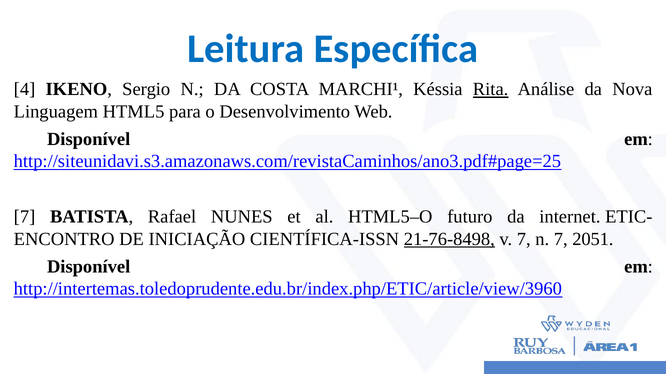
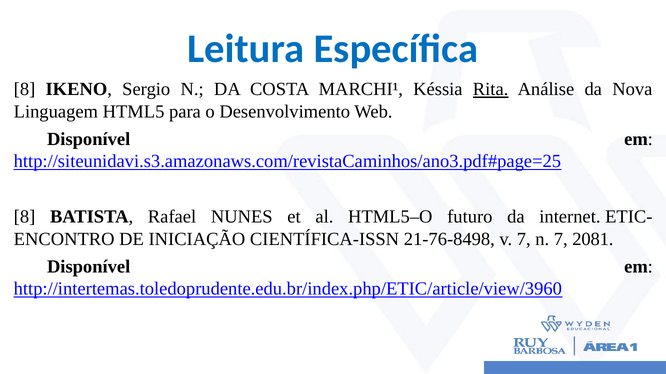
4: 4 -> 8 (25, 89)
7: 7 -> 8 (25, 217)
21-76-8498 underline: present -> none (449, 239)
2051: 2051 -> 2081 (593, 239)
